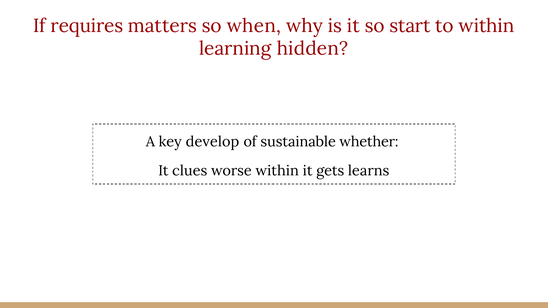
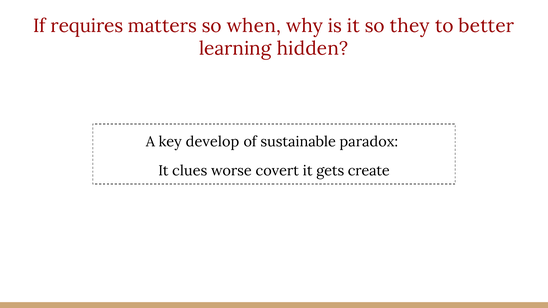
start: start -> they (410, 26)
to within: within -> better (486, 26)
whether: whether -> paradox (369, 142)
worse within: within -> covert (277, 171)
learns: learns -> create (369, 171)
